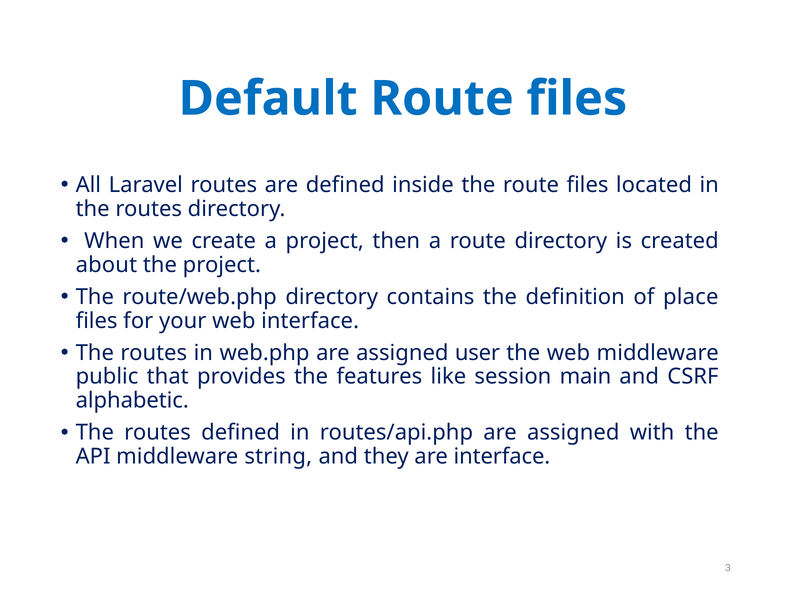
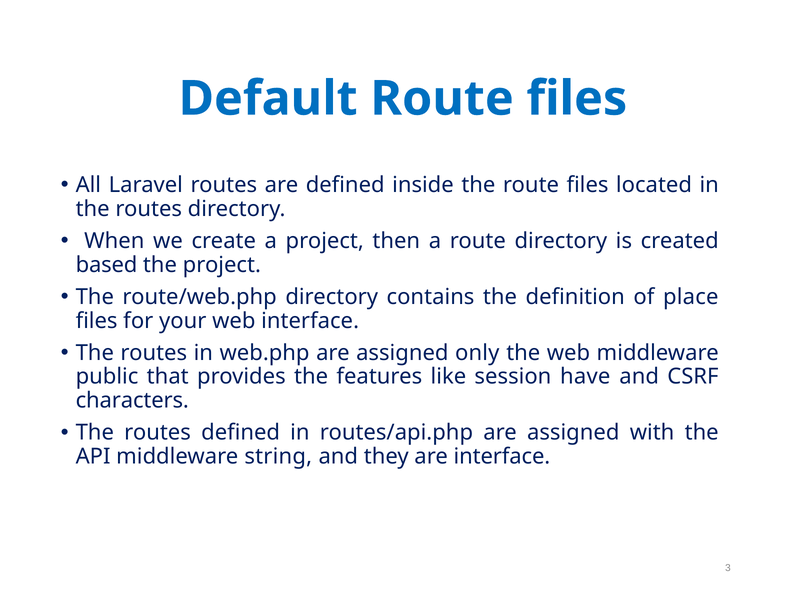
about: about -> based (107, 265)
user: user -> only (477, 353)
main: main -> have (585, 377)
alphabetic: alphabetic -> characters (132, 400)
